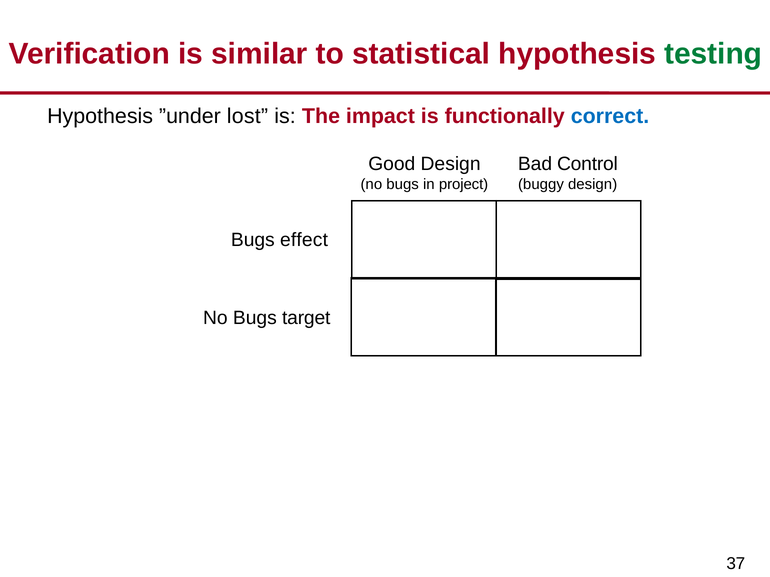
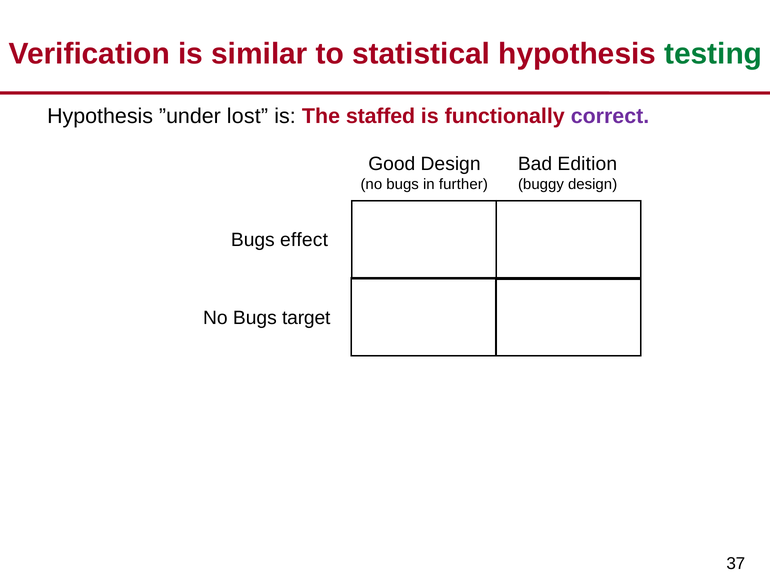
impact: impact -> staffed (381, 116)
correct colour: blue -> purple (610, 116)
Control: Control -> Edition (587, 164)
project: project -> further (463, 184)
